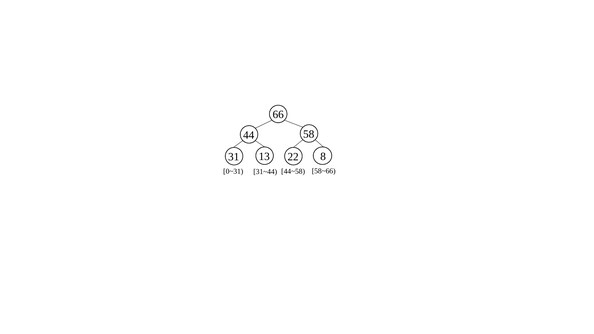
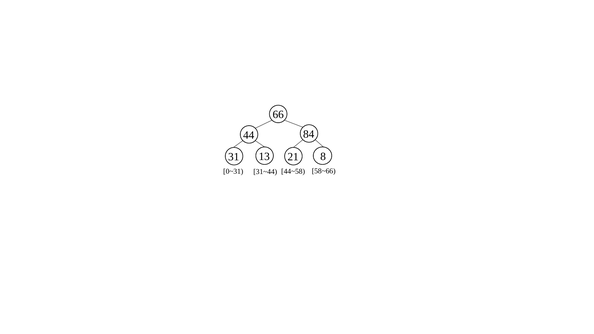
58: 58 -> 84 (309, 134)
22: 22 -> 21 (293, 157)
